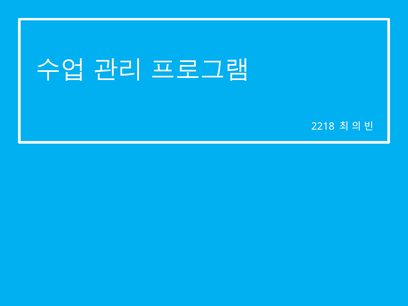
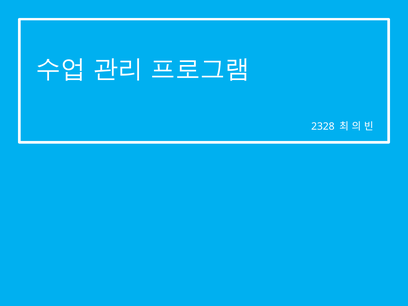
2218: 2218 -> 2328 (323, 126)
